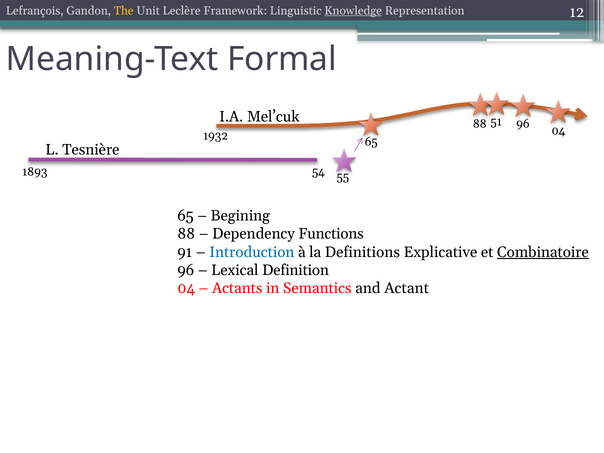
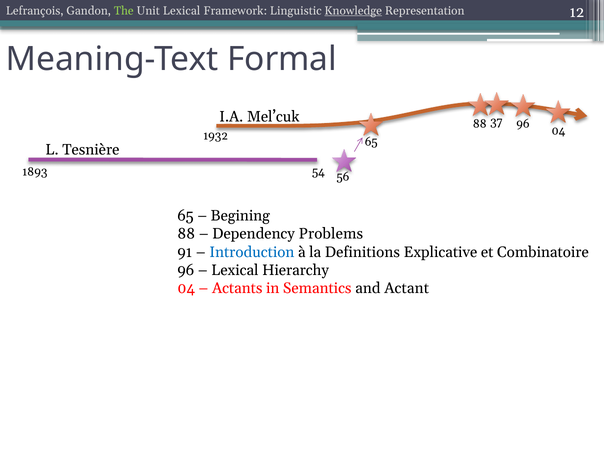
The colour: yellow -> light green (124, 11)
Unit Leclère: Leclère -> Lexical (182, 11)
51: 51 -> 37 (496, 122)
55: 55 -> 56 (343, 177)
Functions: Functions -> Problems (331, 234)
Combinatoire underline: present -> none (543, 252)
Definition: Definition -> Hierarchy (295, 270)
